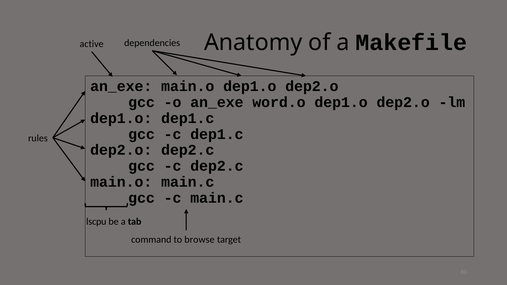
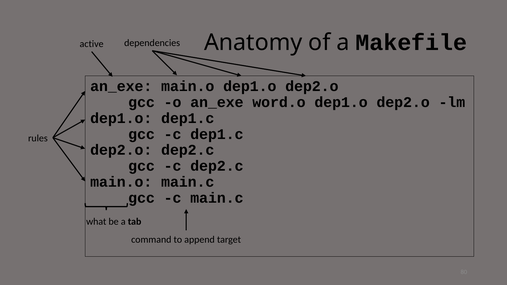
lscpu: lscpu -> what (96, 222)
browse: browse -> append (199, 240)
